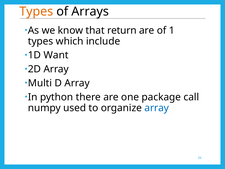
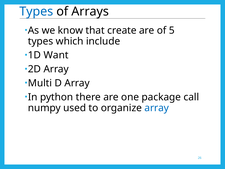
Types colour: orange -> blue (36, 11)
return: return -> create (122, 30)
1: 1 -> 5 (172, 30)
